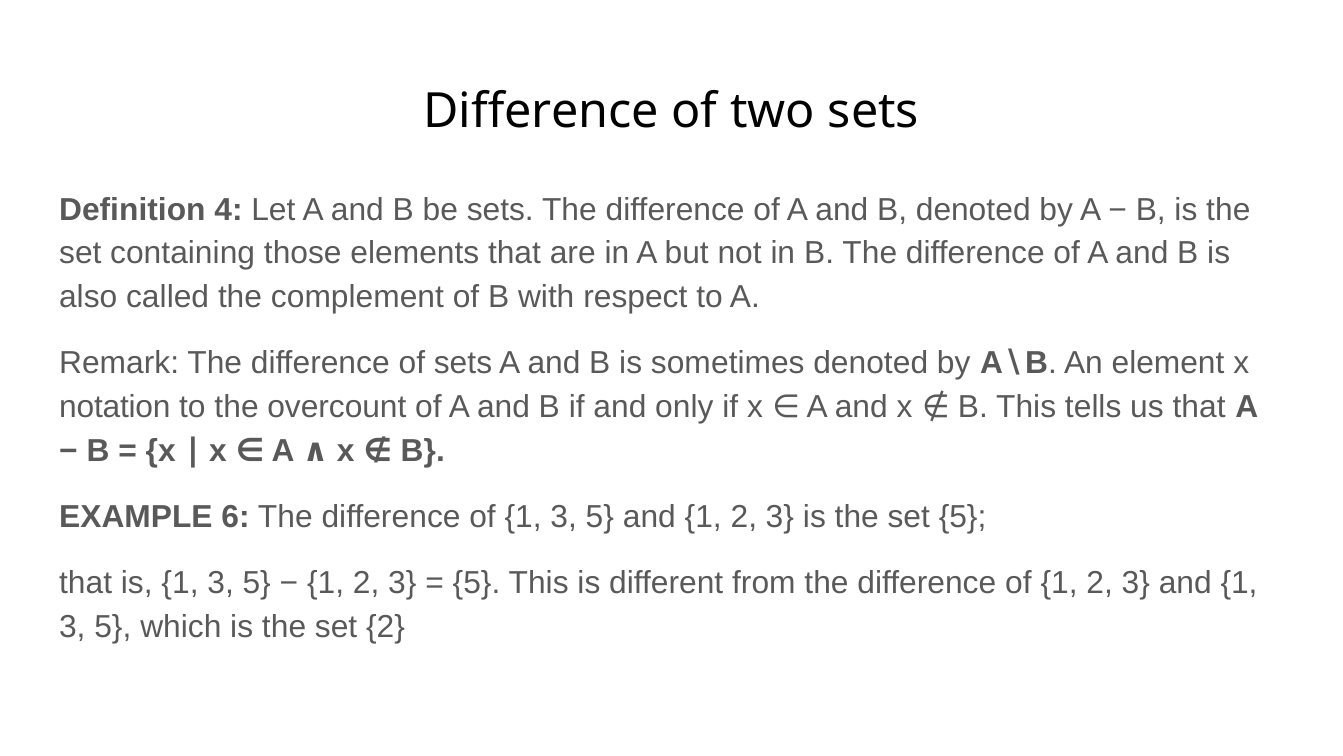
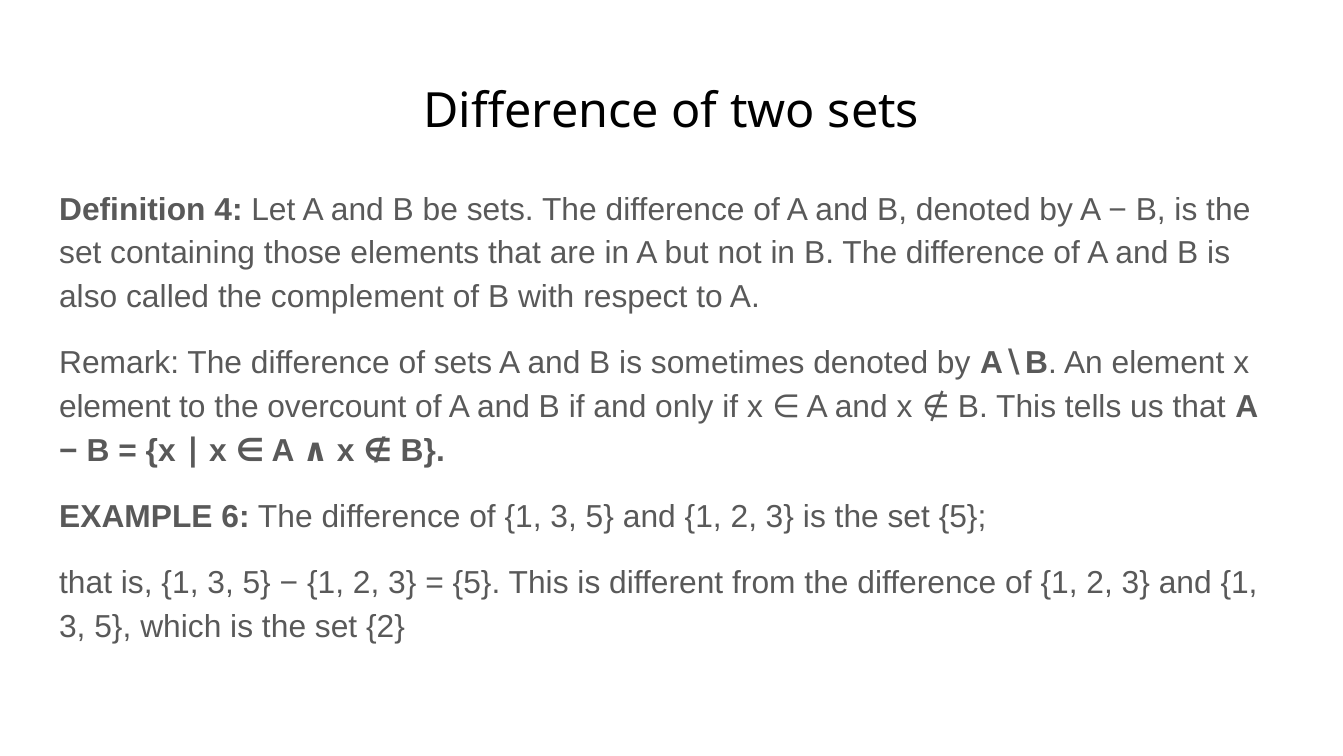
notation: notation -> element (115, 407)
